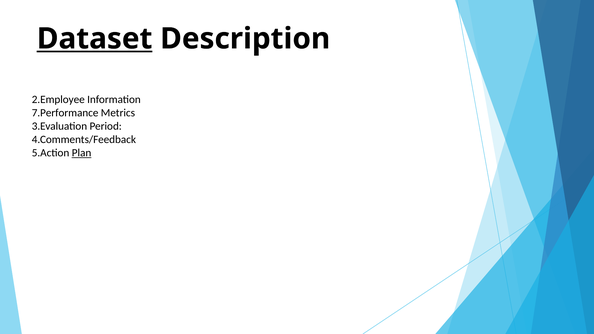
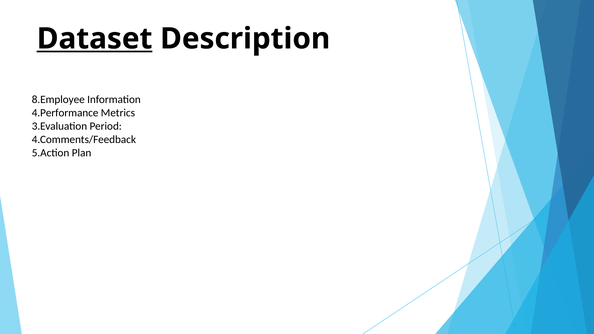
2.Employee: 2.Employee -> 8.Employee (58, 99)
7.Performance: 7.Performance -> 4.Performance (65, 113)
Plan underline: present -> none (82, 153)
